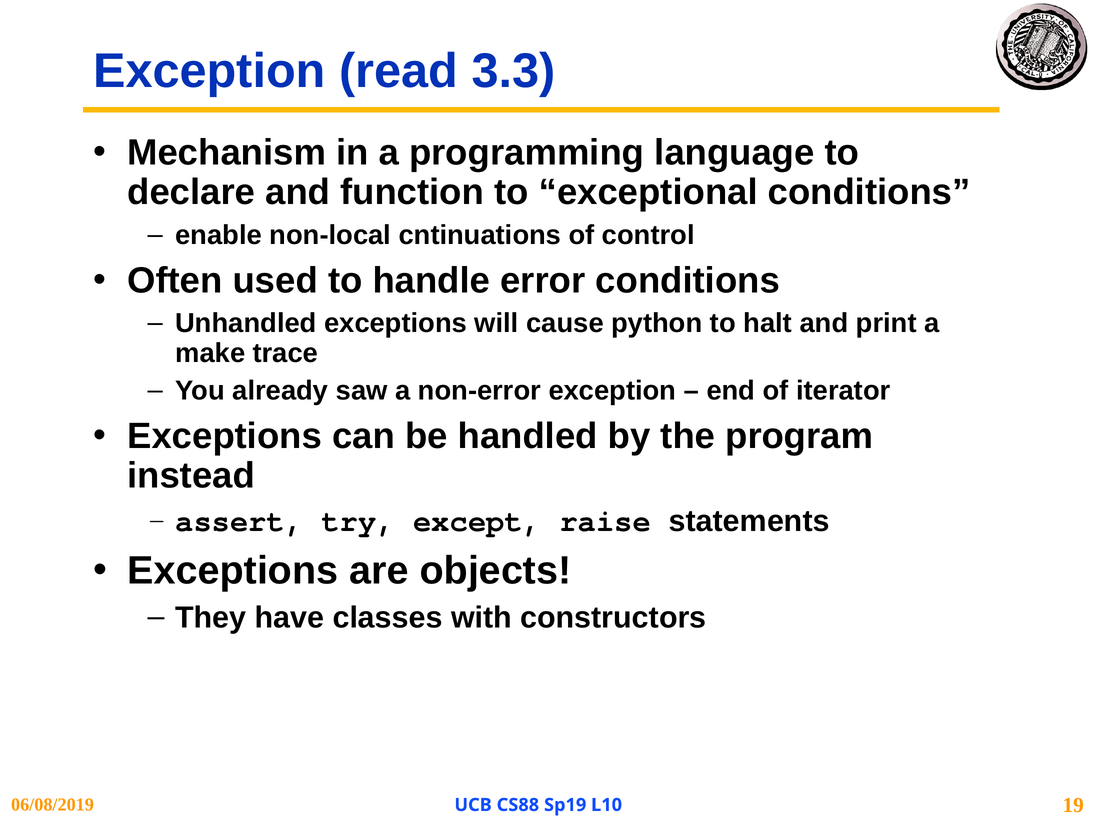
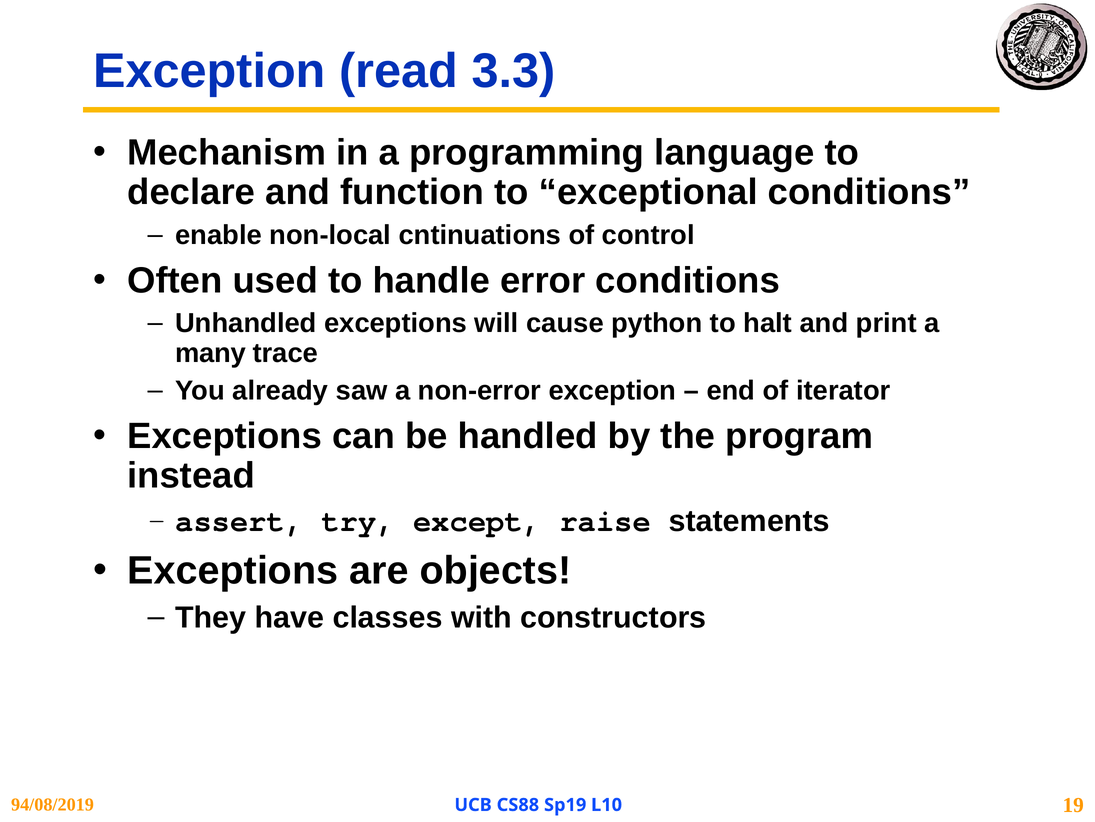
make: make -> many (210, 353)
06/08/2019: 06/08/2019 -> 94/08/2019 (52, 804)
